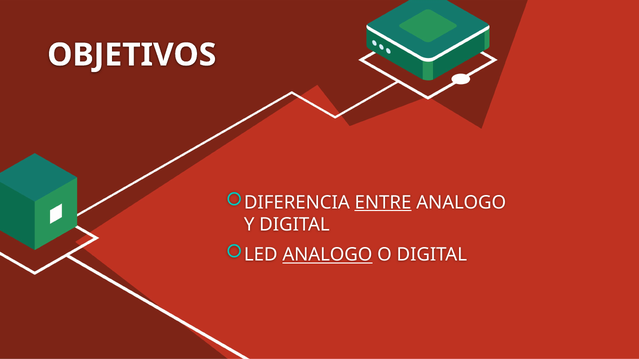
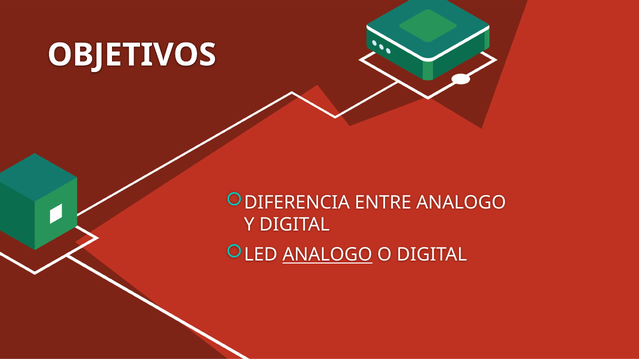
ENTRE underline: present -> none (383, 203)
